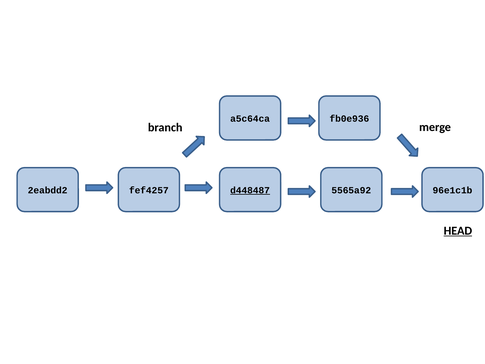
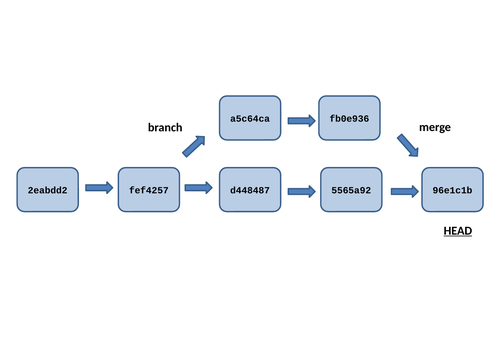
d448487 underline: present -> none (250, 190)
